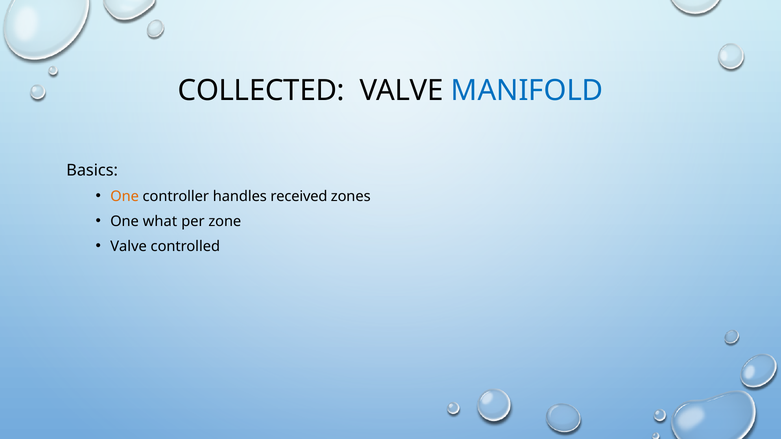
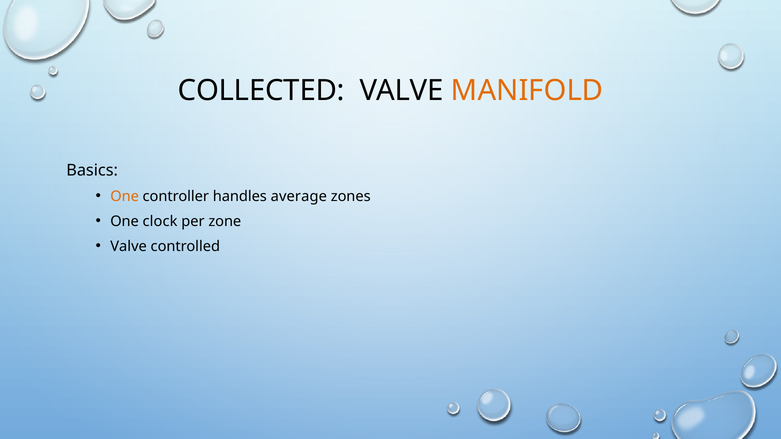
MANIFOLD colour: blue -> orange (527, 91)
received: received -> average (299, 196)
what: what -> clock (160, 221)
